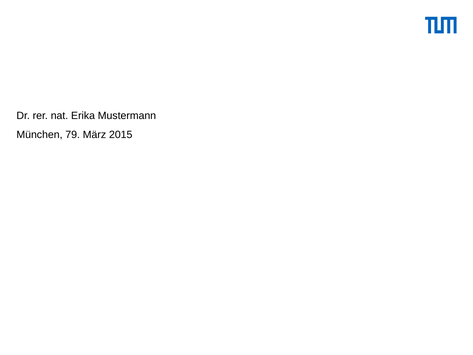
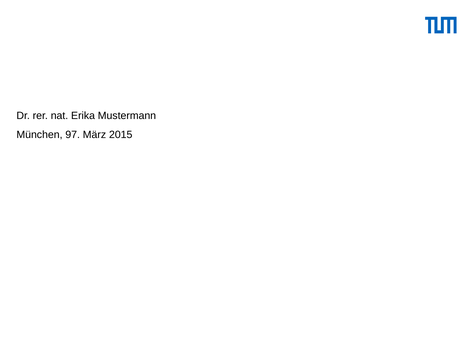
79: 79 -> 97 (73, 135)
